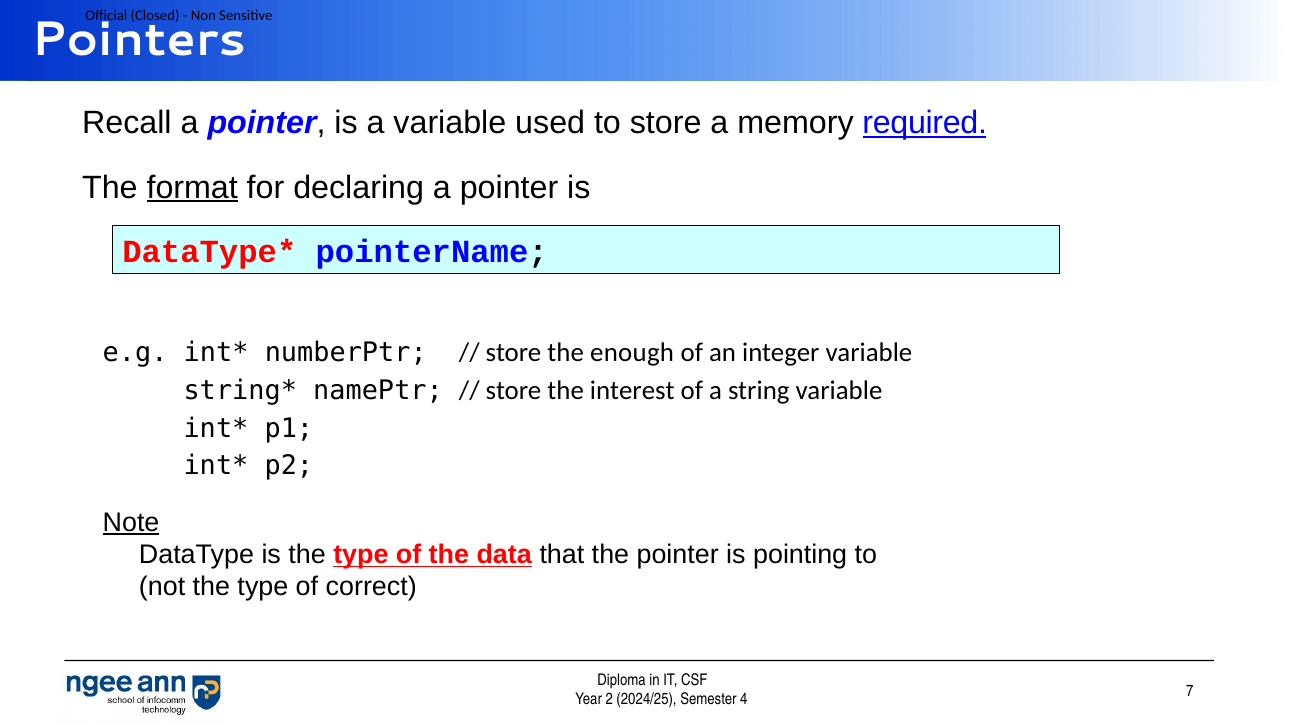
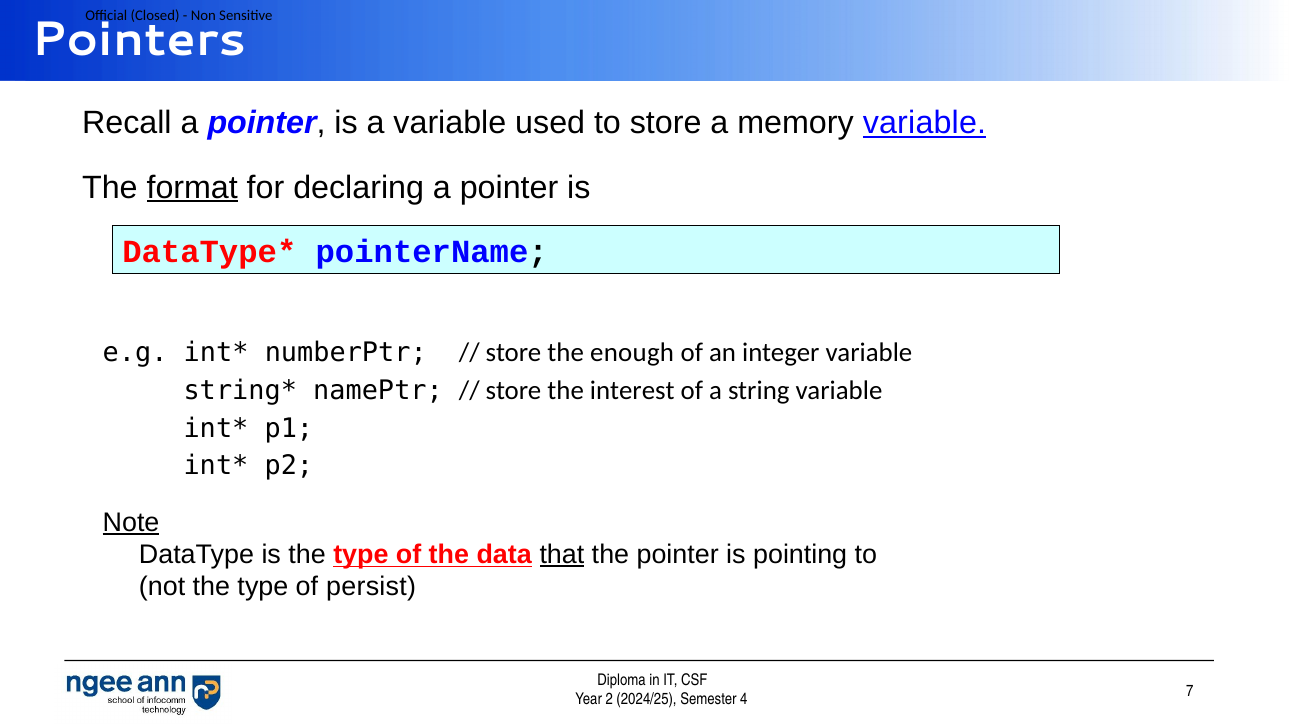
memory required: required -> variable (924, 123)
that underline: none -> present (562, 555)
correct: correct -> persist (371, 587)
